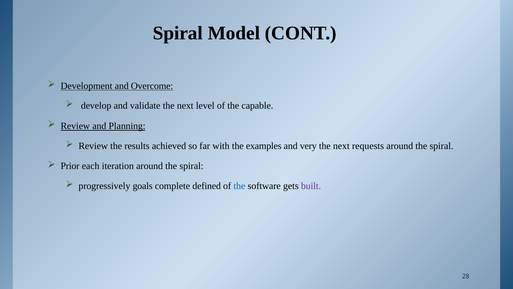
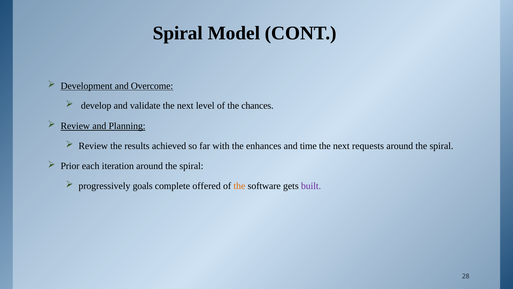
capable: capable -> chances (257, 106)
examples: examples -> enhances (264, 146)
very: very -> time (308, 146)
defined: defined -> offered (207, 186)
the colour: blue -> orange (239, 186)
